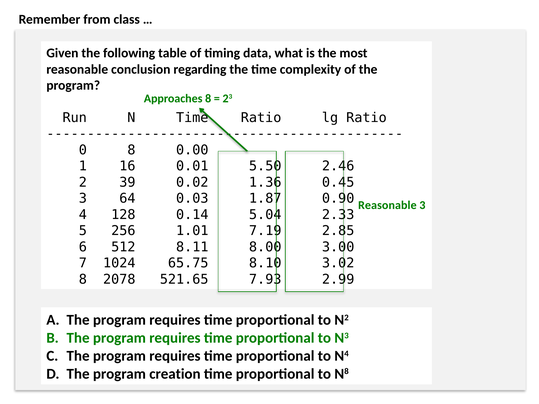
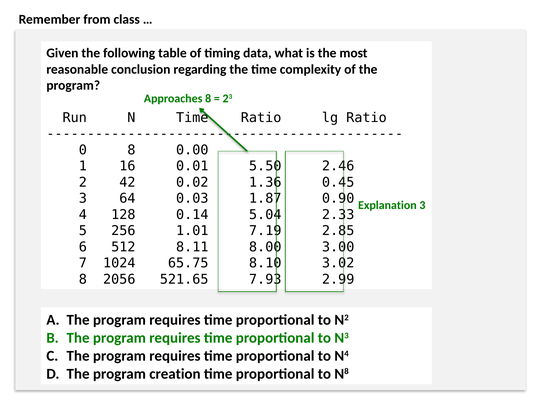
39: 39 -> 42 (127, 182)
Reasonable: Reasonable -> Explanation (387, 205)
2078: 2078 -> 2056 (119, 279)
